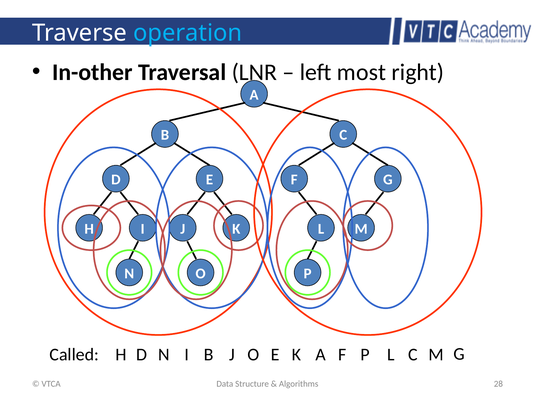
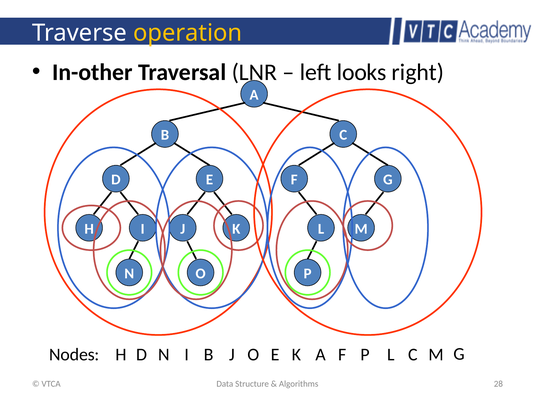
operation colour: light blue -> yellow (188, 33)
most: most -> looks (362, 72)
Called: Called -> Nodes (74, 354)
